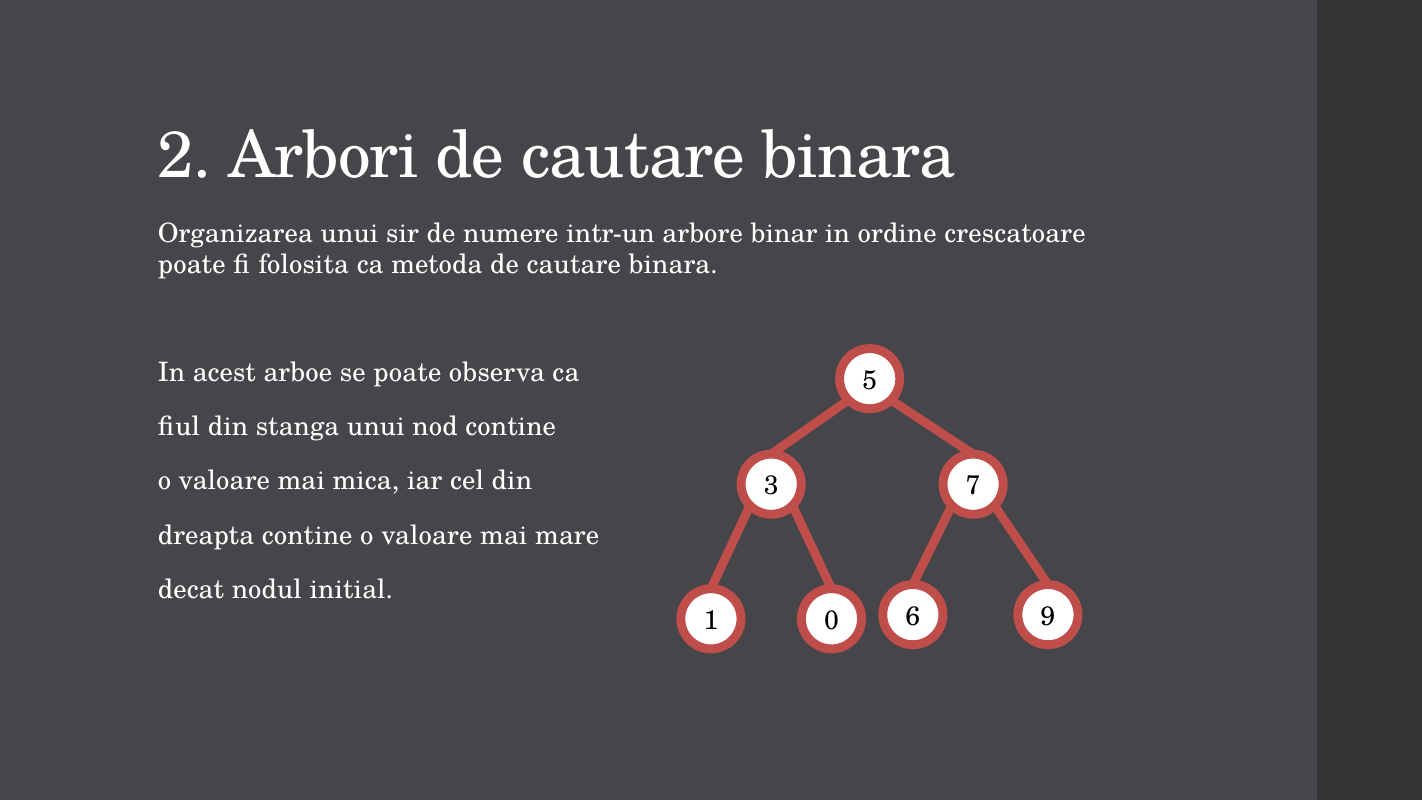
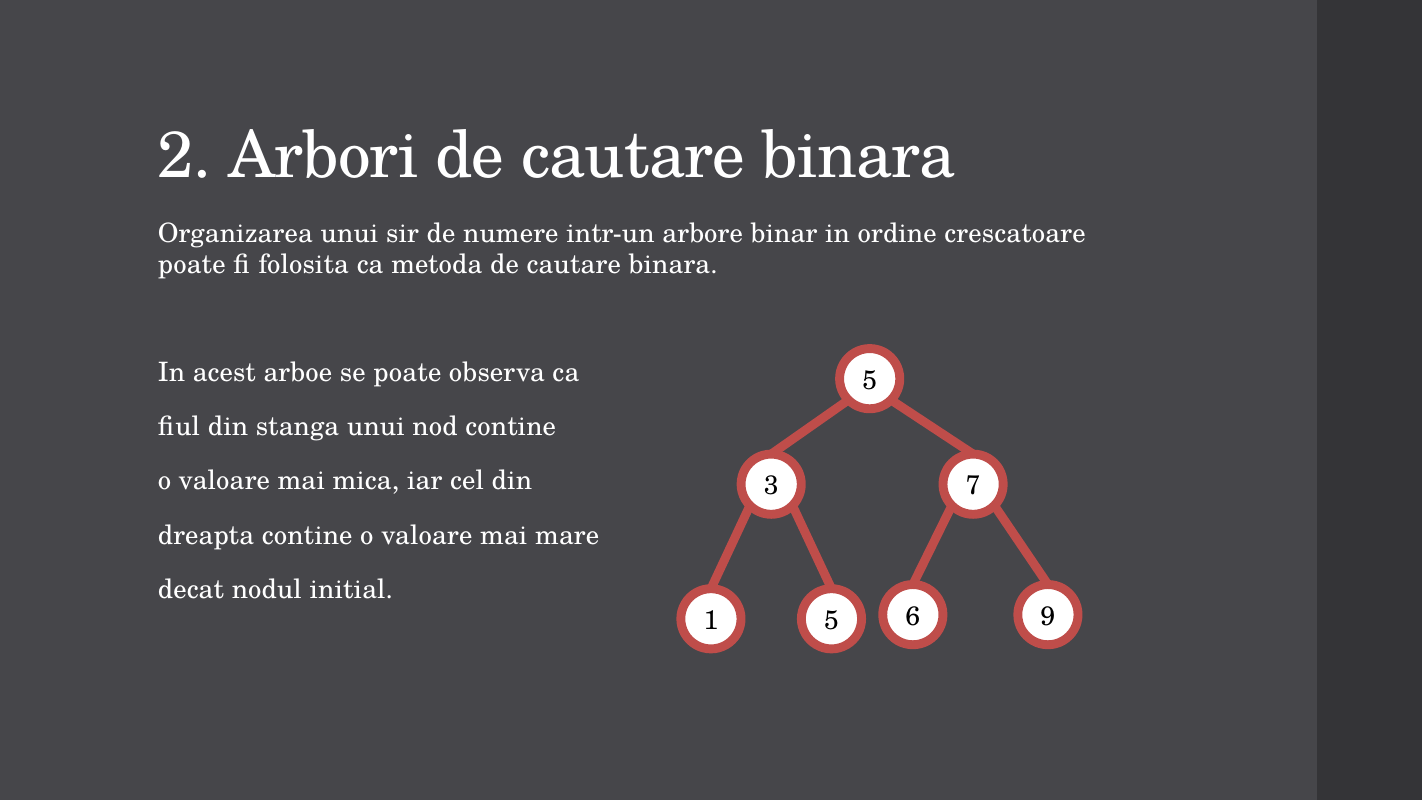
1 0: 0 -> 5 (831, 621)
